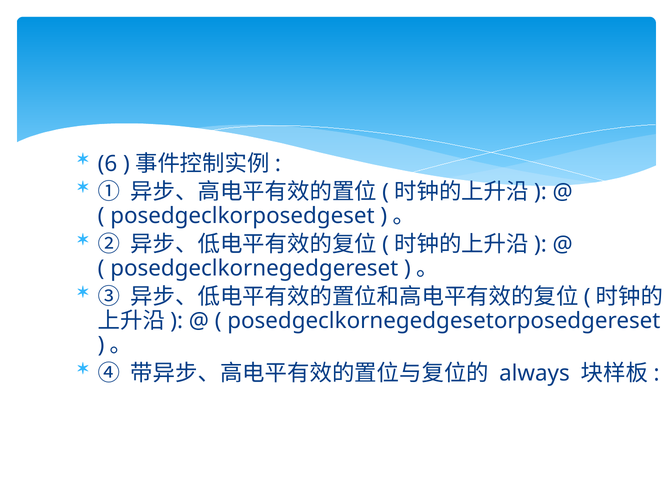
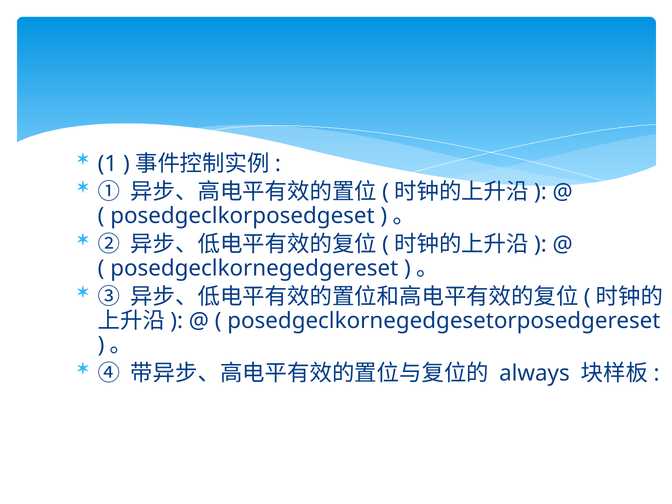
6: 6 -> 1 (108, 164)
